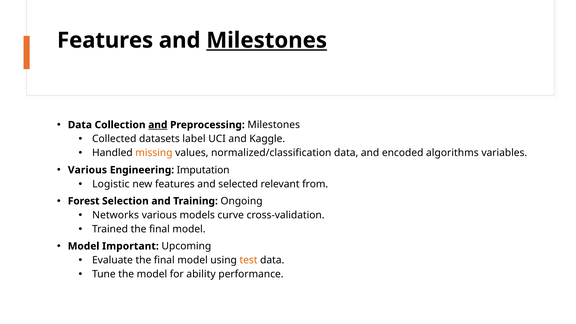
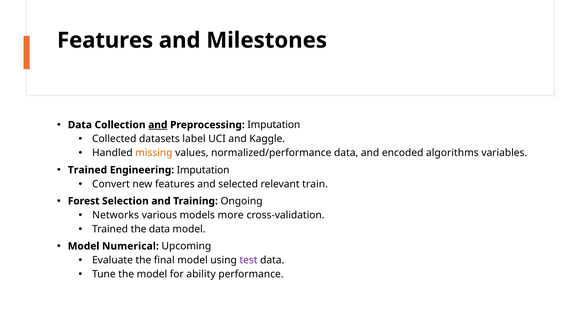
Milestones underline: present -> none (267, 40)
Preprocessing Milestones: Milestones -> Imputation (274, 125)
normalized/classification: normalized/classification -> normalized/performance (271, 153)
Various: Various -> Trained (87, 170)
Logistic: Logistic -> Convert (111, 184)
from: from -> train (315, 184)
curve: curve -> more (231, 215)
Trained the final: final -> data (159, 229)
Important: Important -> Numerical (130, 246)
test colour: orange -> purple (249, 260)
